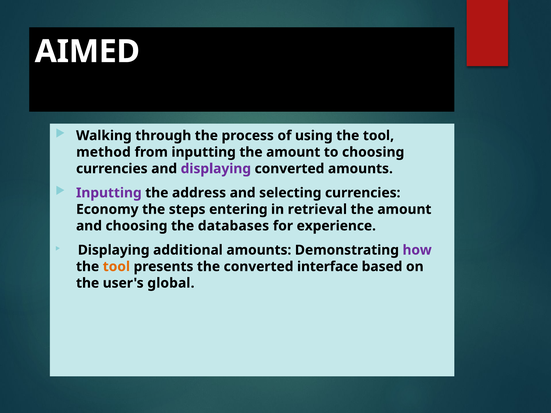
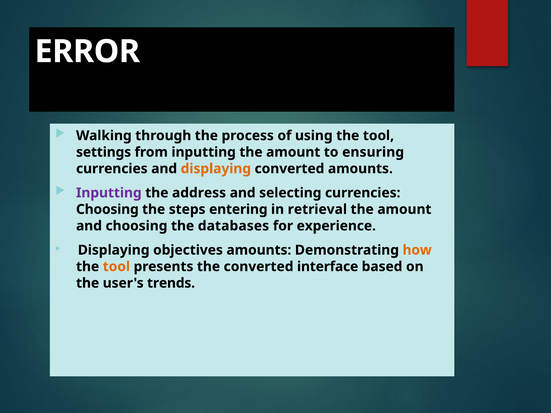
AIMED: AIMED -> ERROR (87, 52)
method: method -> settings (104, 152)
to choosing: choosing -> ensuring (373, 152)
displaying colour: purple -> orange (216, 169)
Economy: Economy -> Choosing (107, 209)
additional: additional -> objectives (188, 250)
how colour: purple -> orange (417, 250)
global: global -> trends (171, 283)
